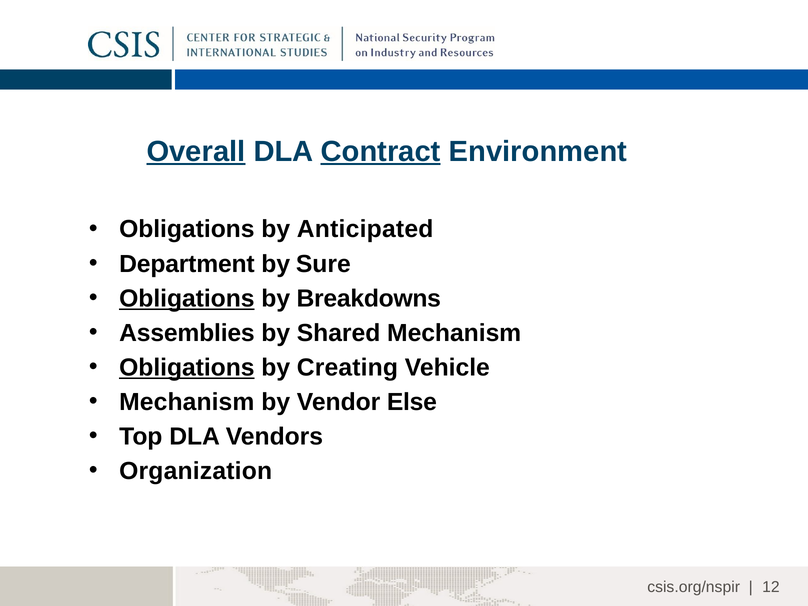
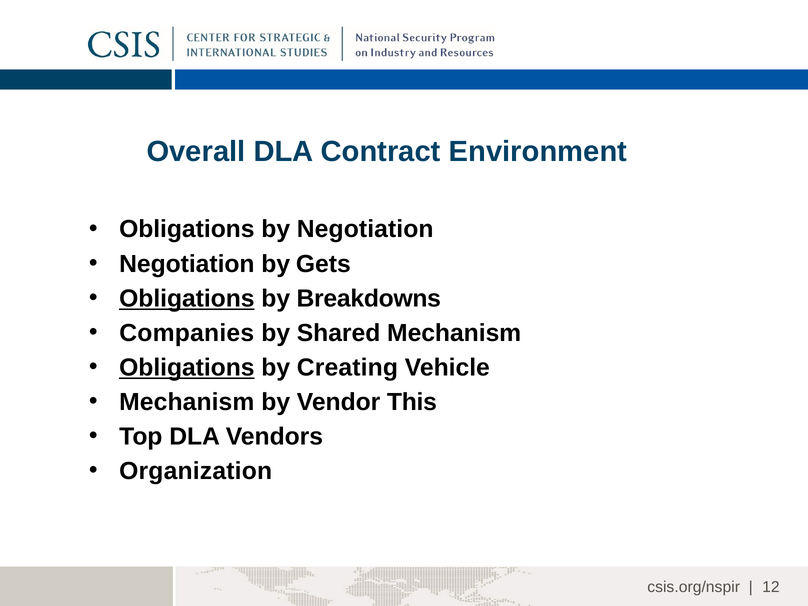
Overall underline: present -> none (196, 152)
Contract underline: present -> none (381, 152)
by Anticipated: Anticipated -> Negotiation (365, 229)
Department: Department -> Negotiation (187, 264)
Sure: Sure -> Gets (323, 264)
Assemblies: Assemblies -> Companies (187, 333)
Else: Else -> This (412, 402)
